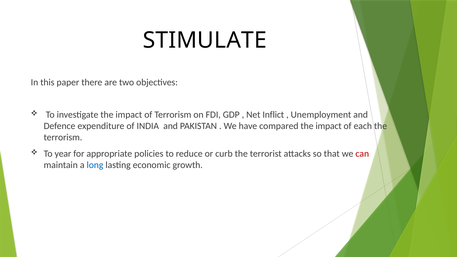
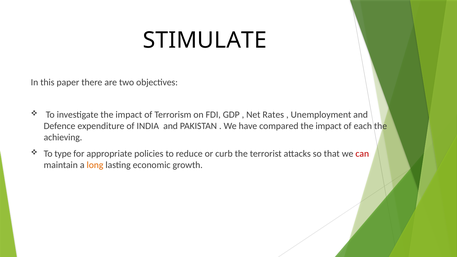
Inflict: Inflict -> Rates (273, 115)
terrorism: terrorism -> achieving (63, 138)
year: year -> type (63, 154)
long colour: blue -> orange (95, 165)
